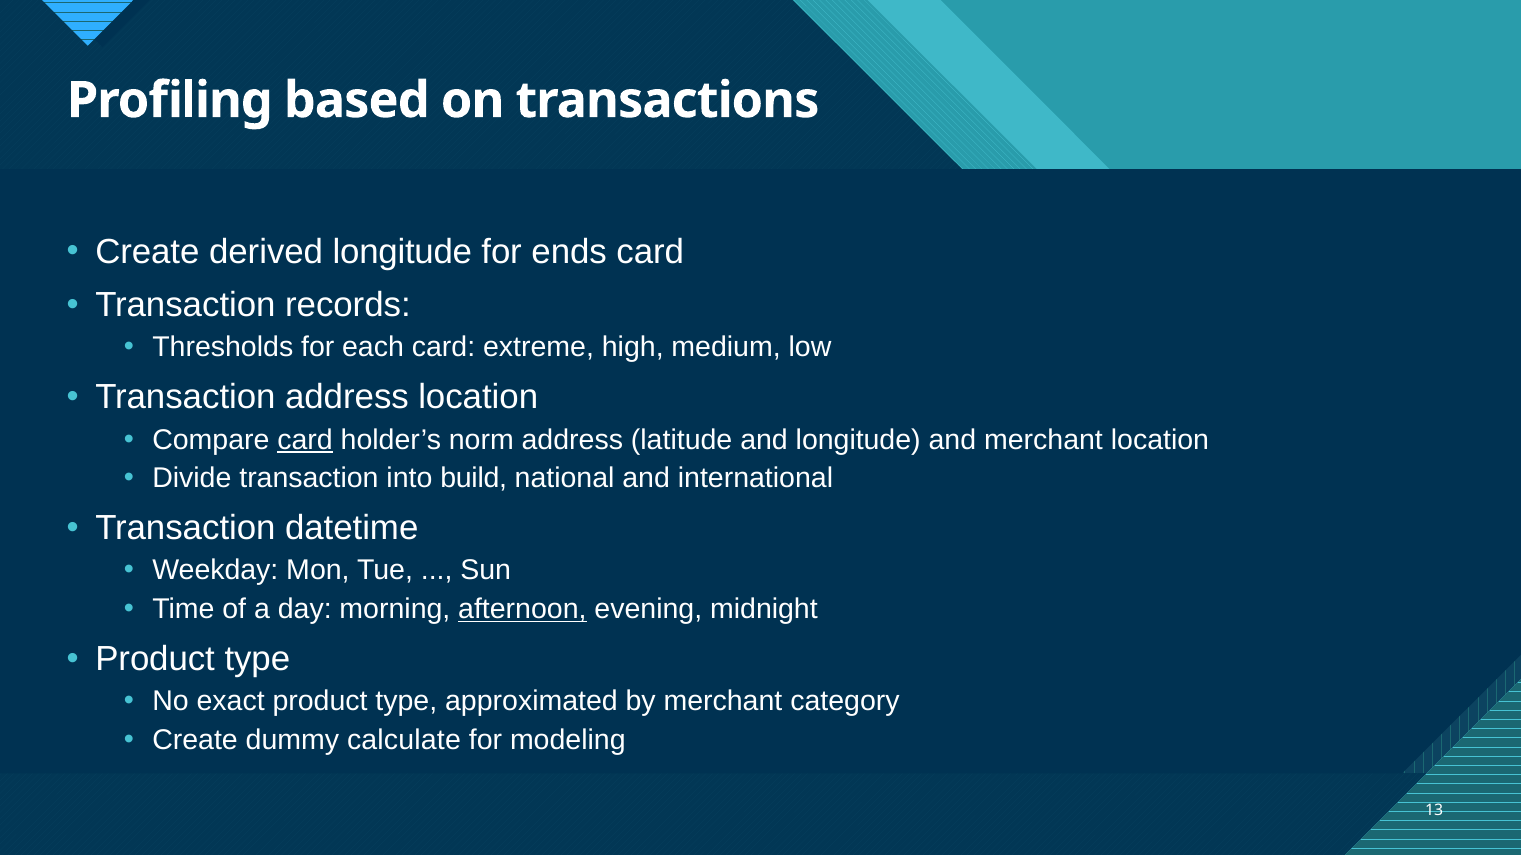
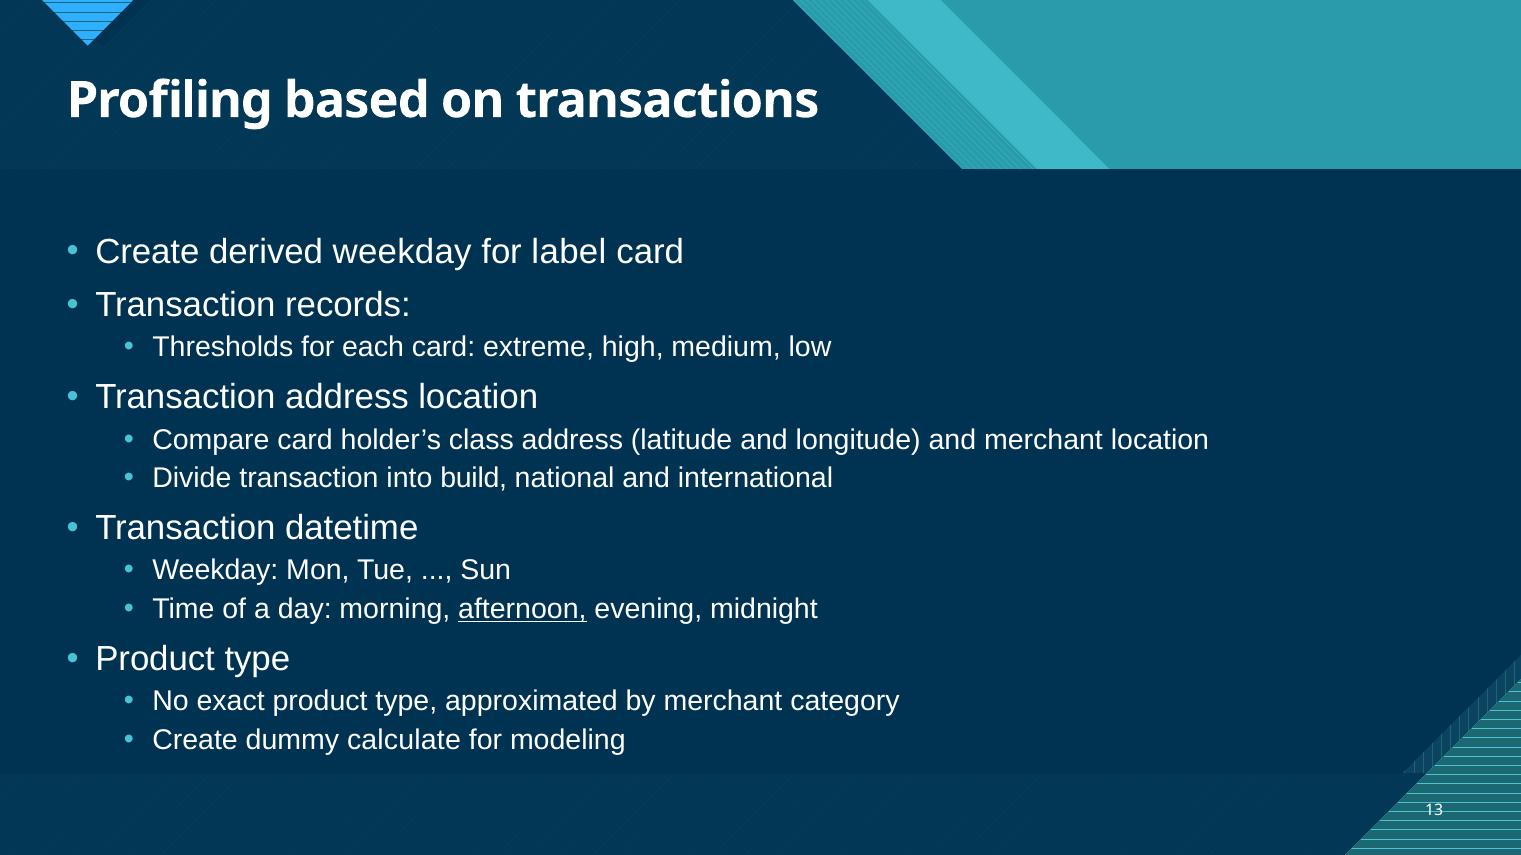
derived longitude: longitude -> weekday (402, 252)
ends: ends -> label (569, 252)
card underline: present -> none (305, 440)
norm: norm -> class (481, 440)
